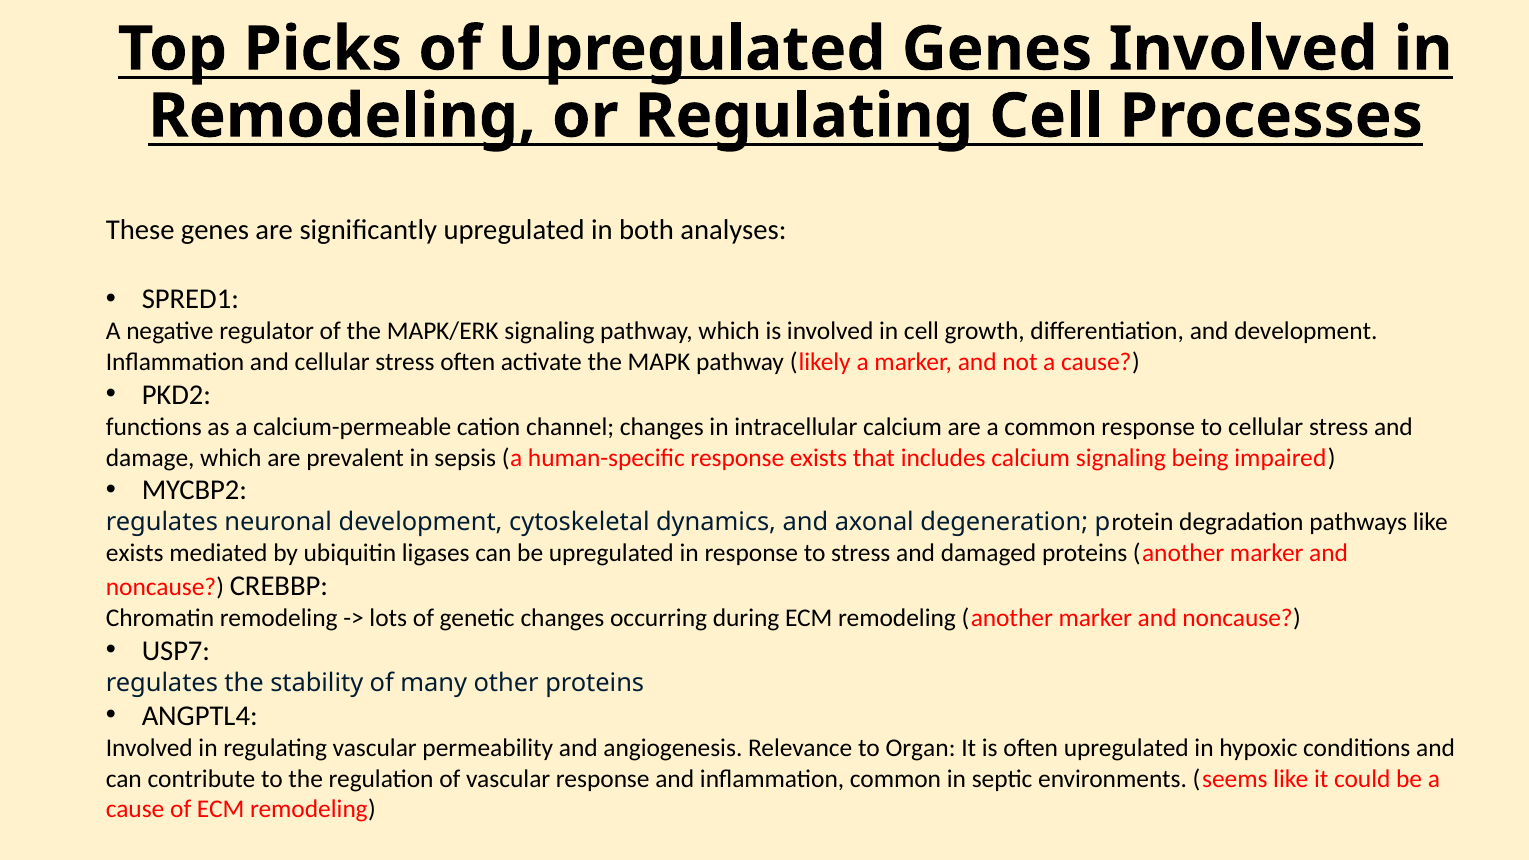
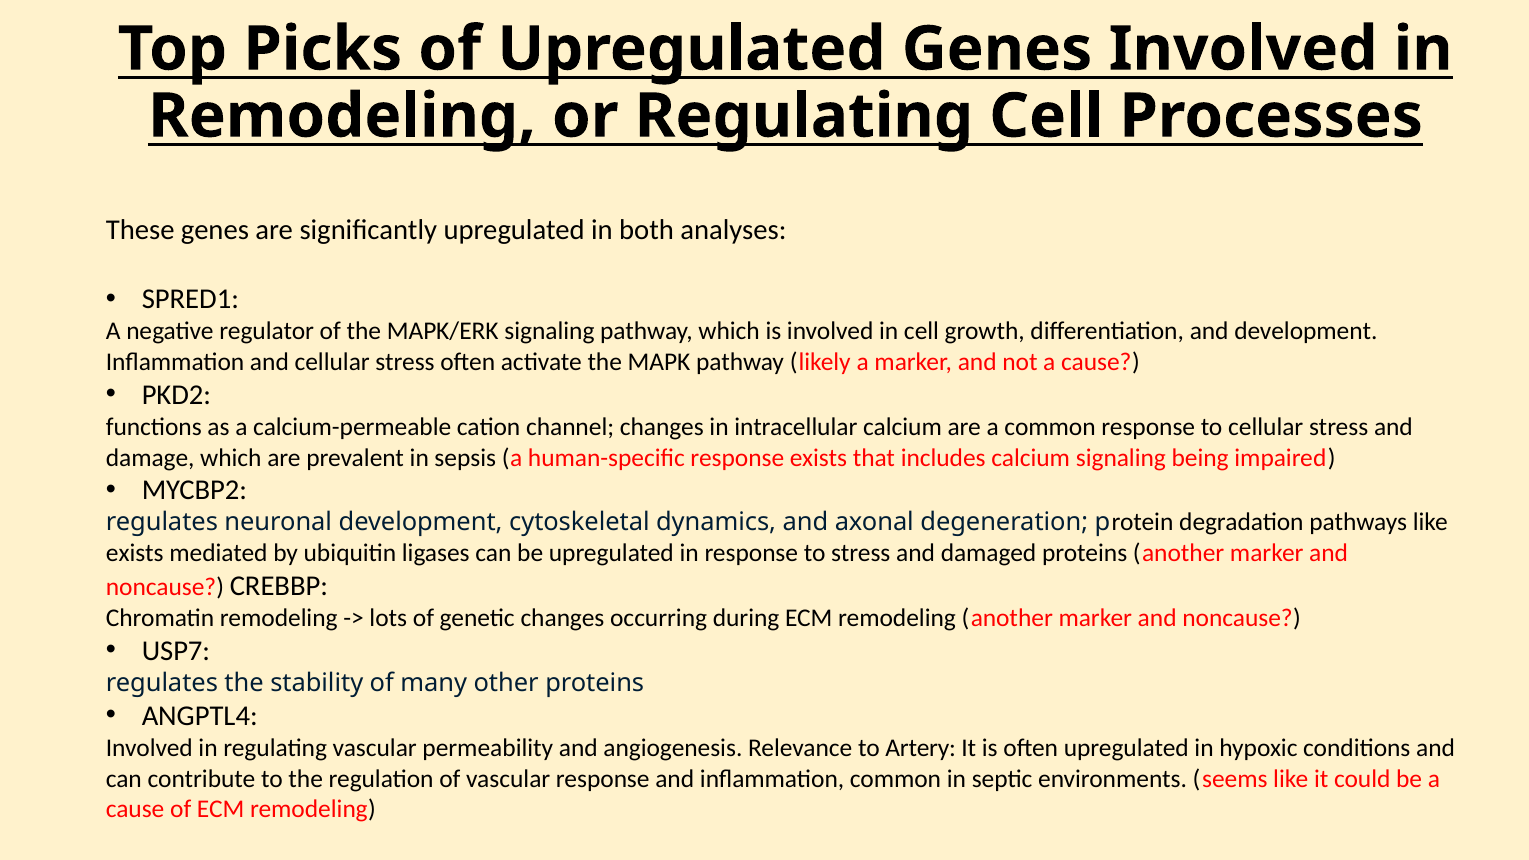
Organ: Organ -> Artery (921, 748)
